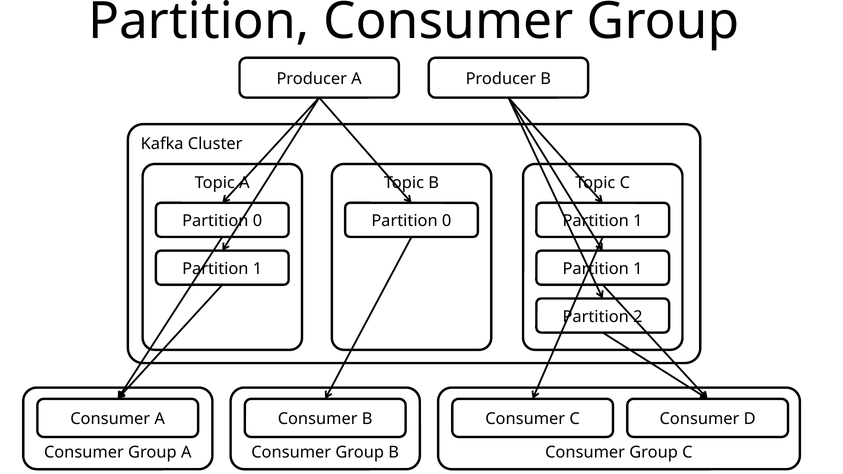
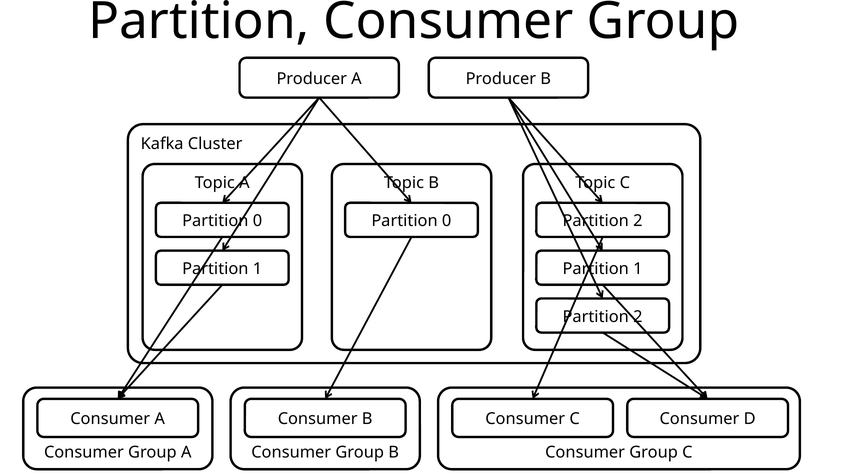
1: 1 -> 2 (638, 221)
